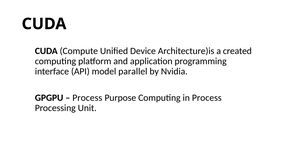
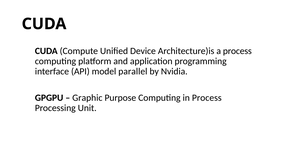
a created: created -> process (237, 51)
Process: Process -> Graphic (87, 98)
